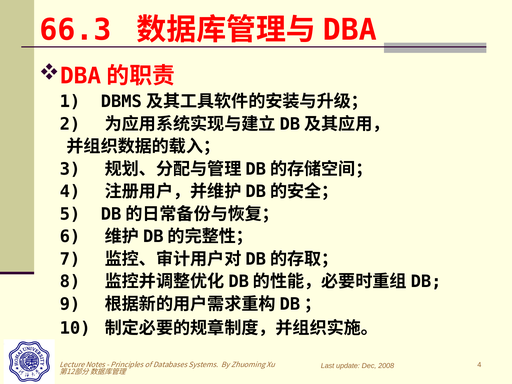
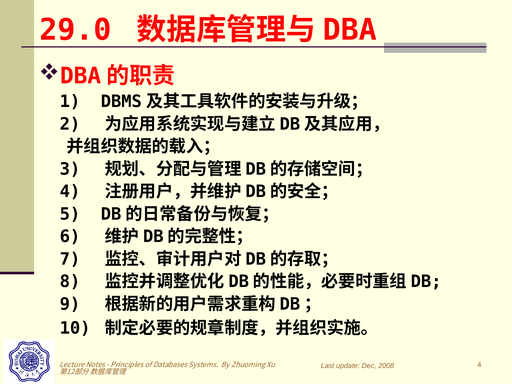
66.3: 66.3 -> 29.0 (76, 30)
